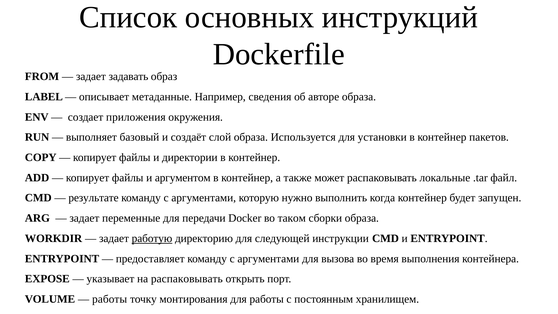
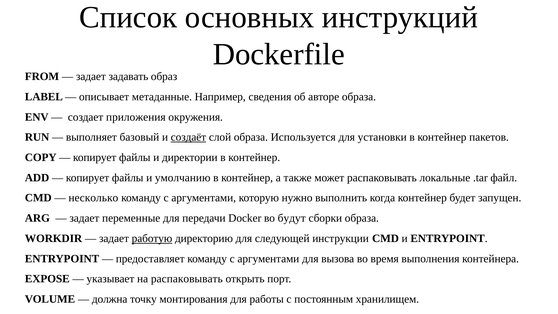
создаёт underline: none -> present (188, 137)
аргументом: аргументом -> умолчанию (183, 178)
результате: результате -> несколько (93, 198)
таком: таком -> будут (292, 218)
работы: работы -> должна (110, 299)
